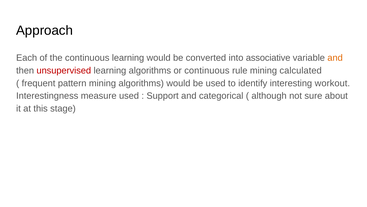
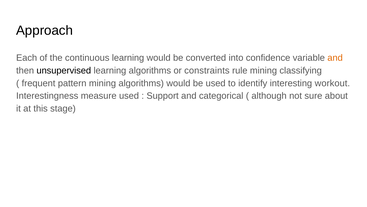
associative: associative -> confidence (268, 58)
unsupervised colour: red -> black (64, 70)
or continuous: continuous -> constraints (207, 70)
calculated: calculated -> classifying (301, 70)
